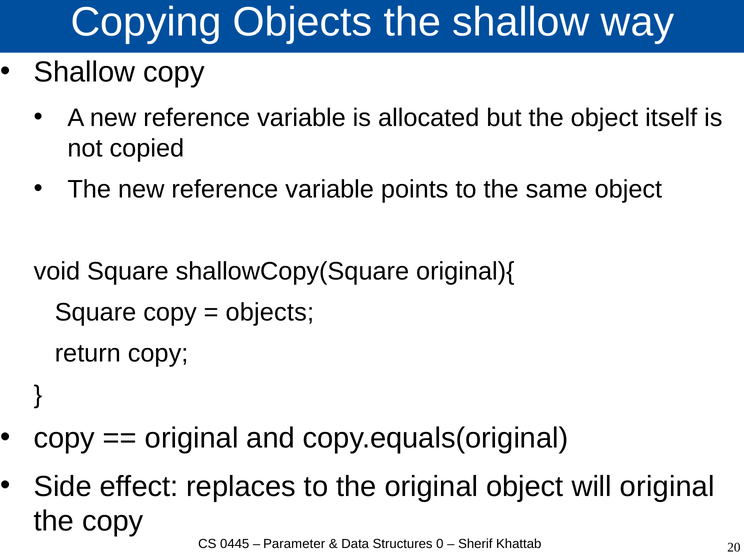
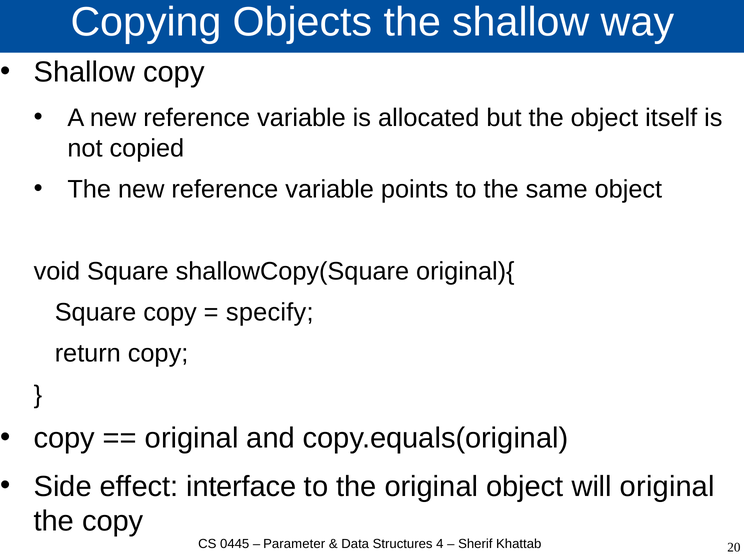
objects: objects -> specify (270, 312)
replaces: replaces -> interface (241, 486)
0: 0 -> 4 (440, 544)
